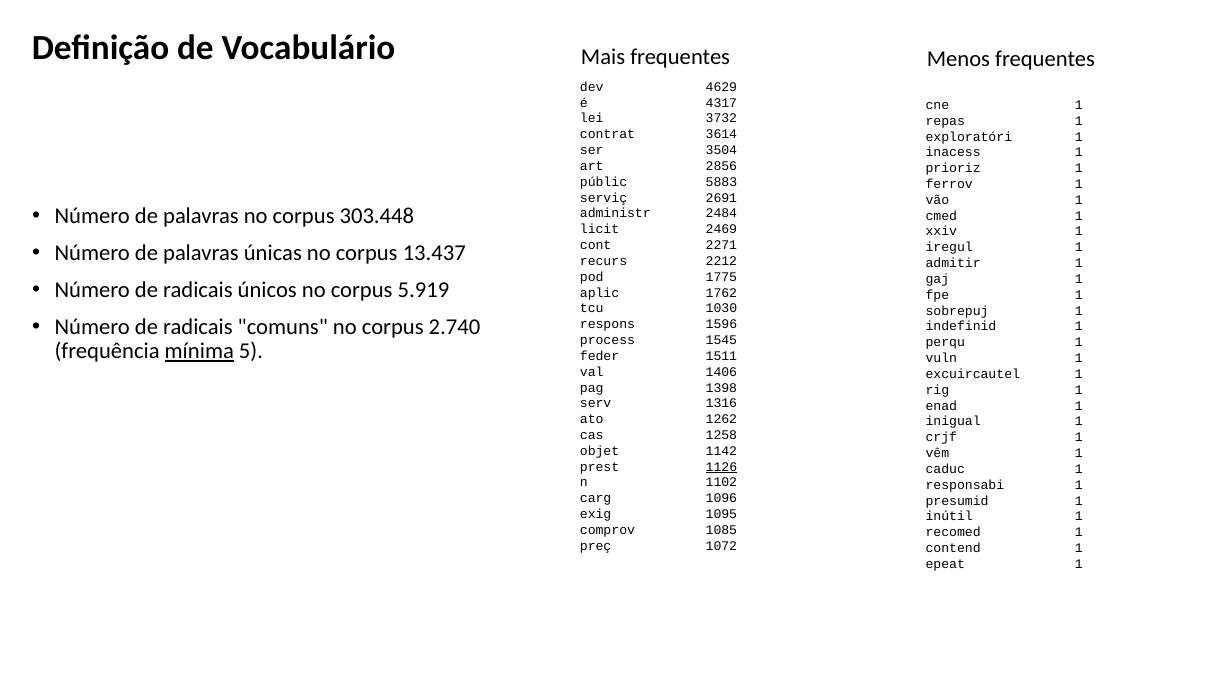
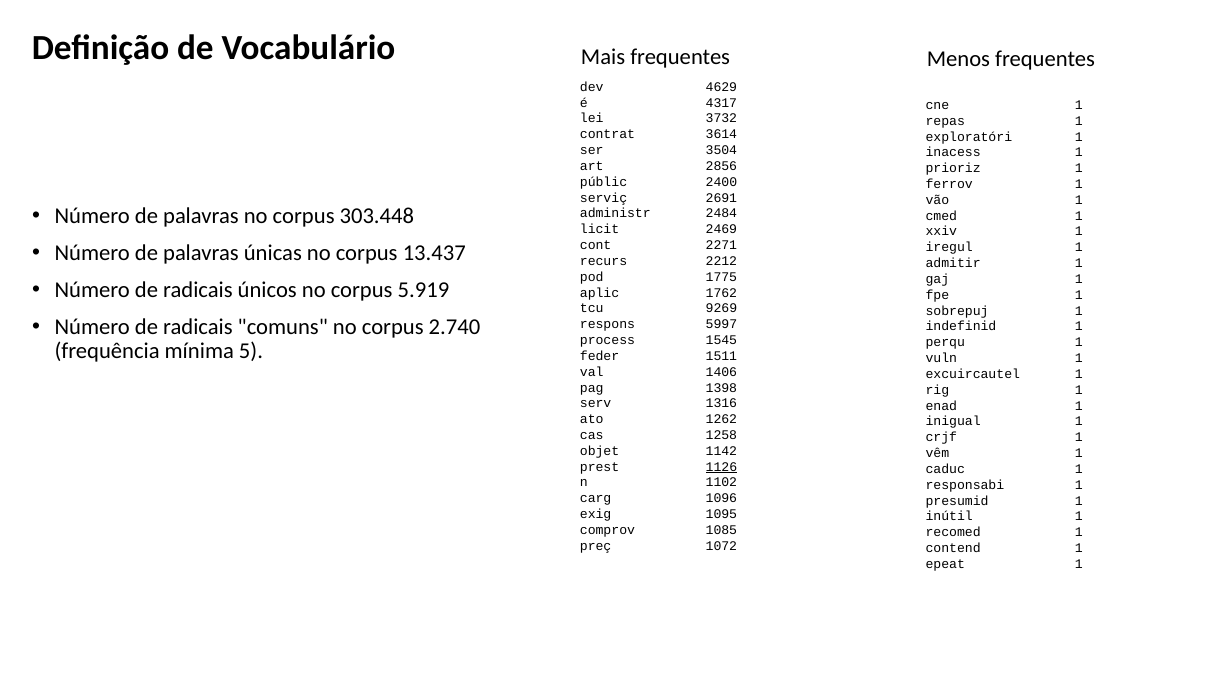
5883: 5883 -> 2400 (721, 182)
1030: 1030 -> 9269 (721, 308)
1596: 1596 -> 5997 (721, 324)
mínima underline: present -> none (199, 351)
